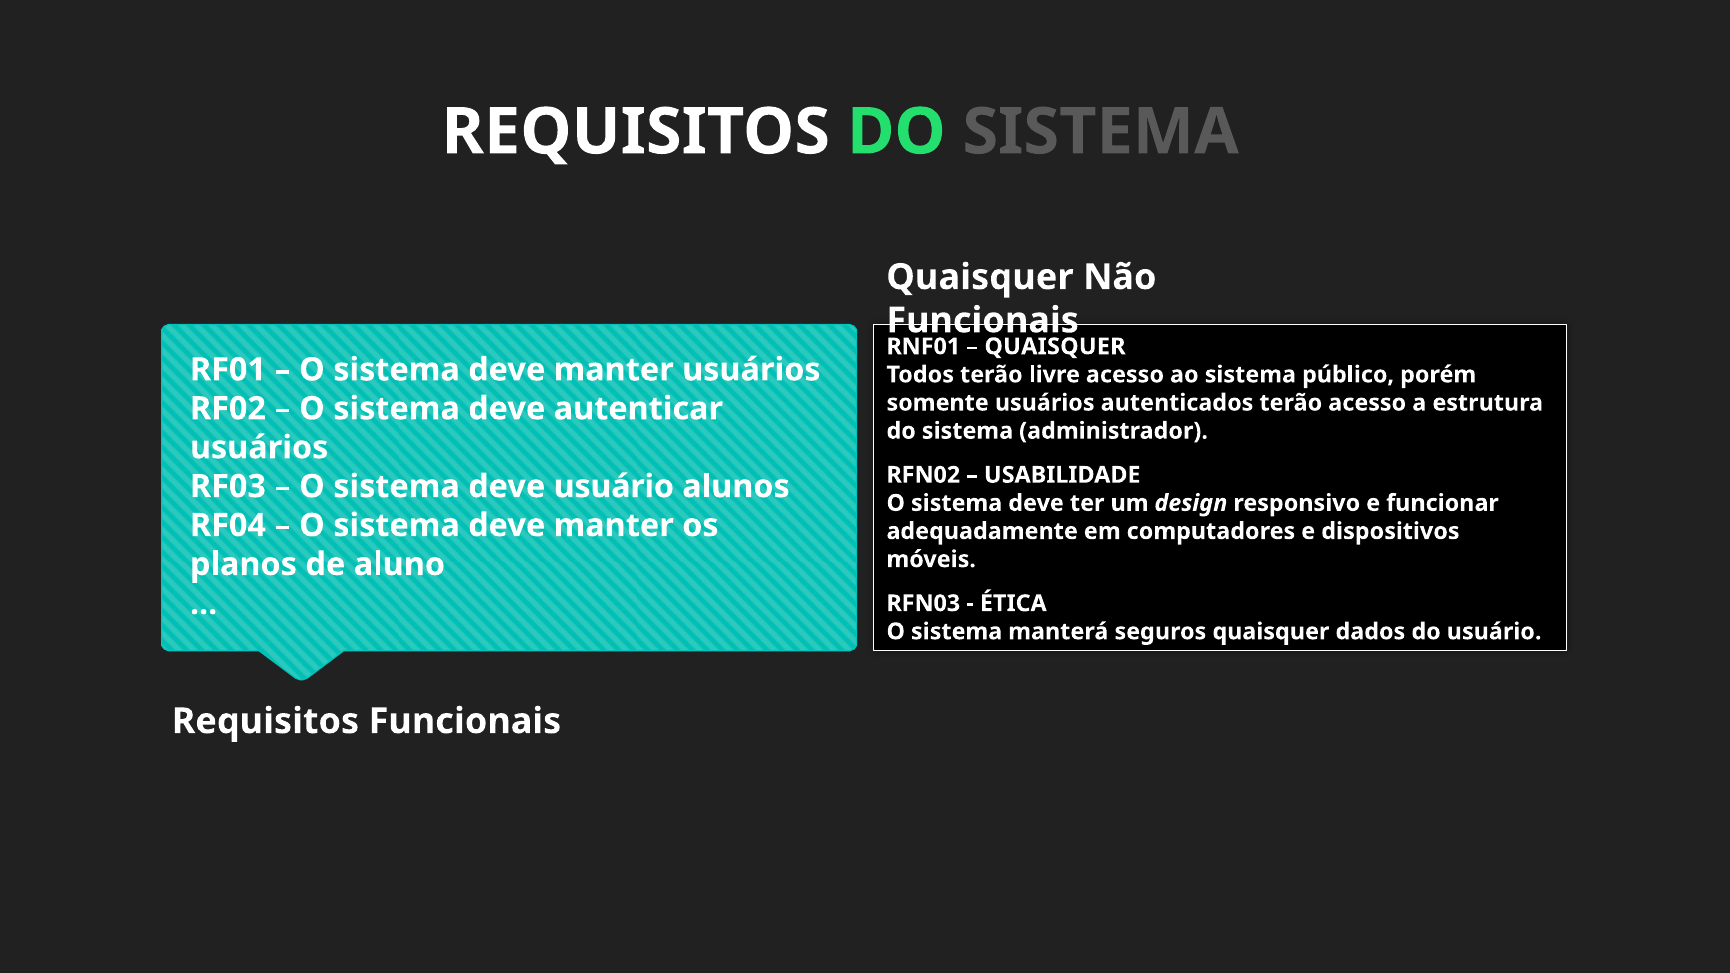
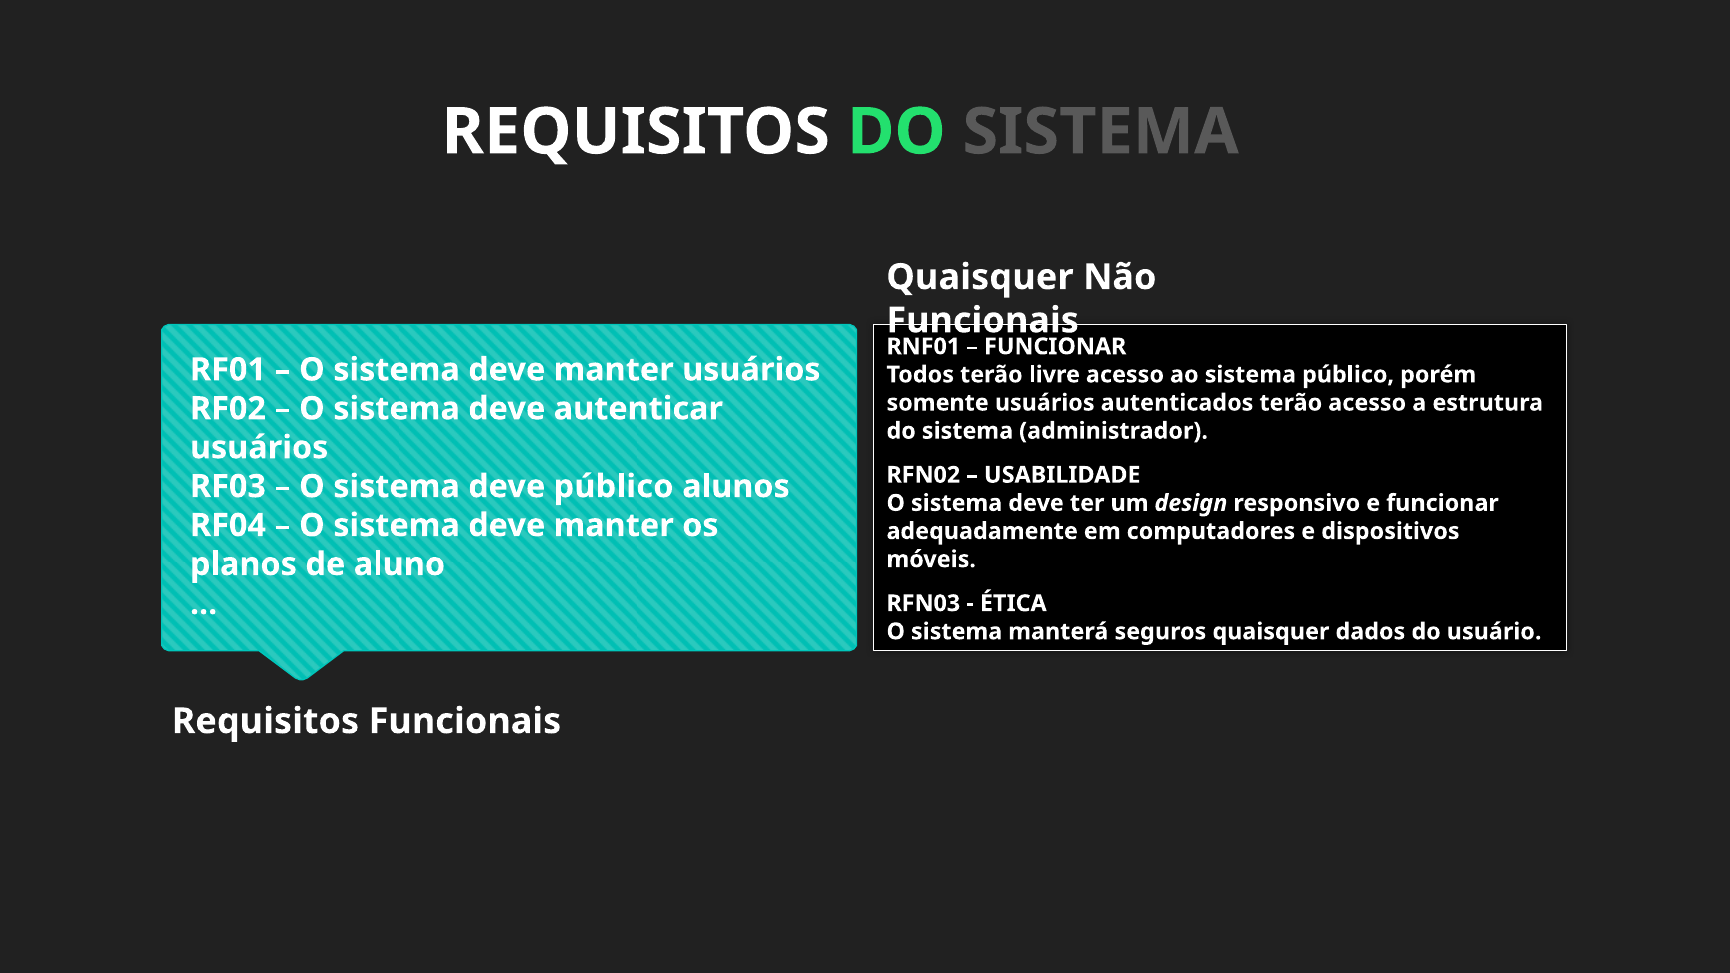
QUAISQUER: QUAISQUER -> FUNCIONAR (1055, 347)
deve usuário: usuário -> público (614, 487)
